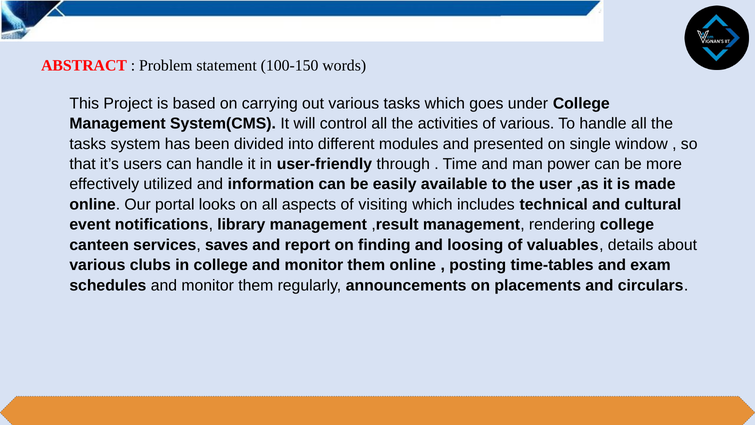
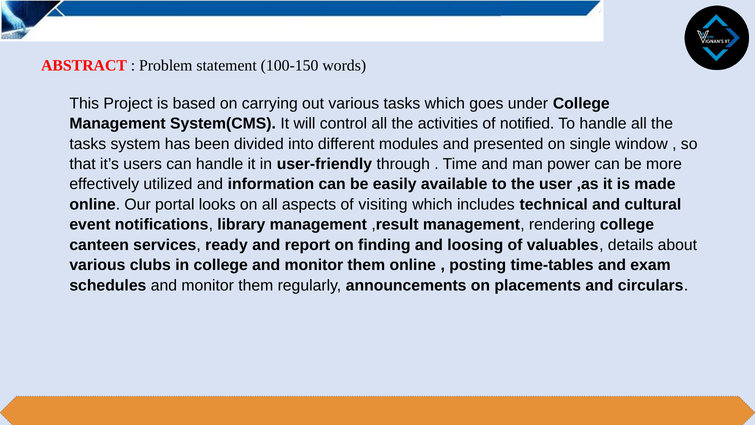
of various: various -> notified (527, 124)
saves: saves -> ready (226, 245)
